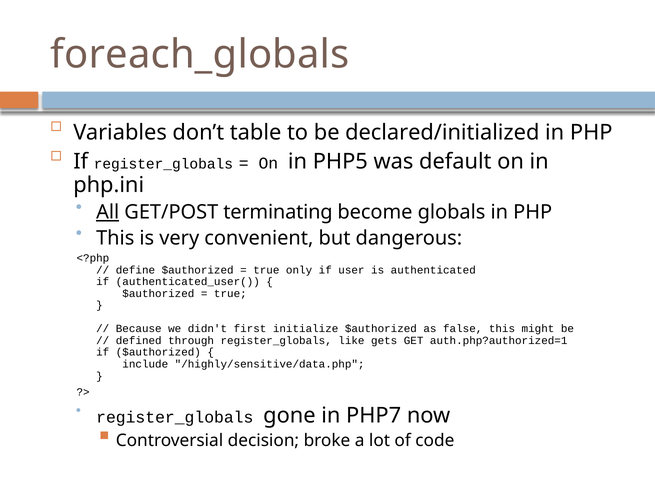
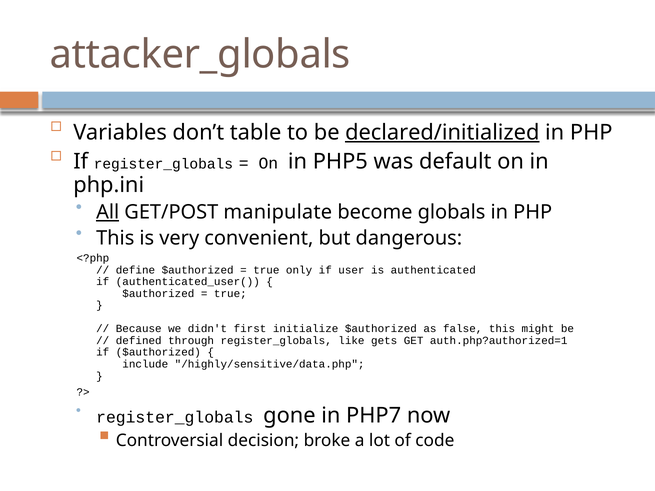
foreach_globals: foreach_globals -> attacker_globals (200, 55)
declared/initialized underline: none -> present (442, 132)
terminating: terminating -> manipulate (278, 212)
